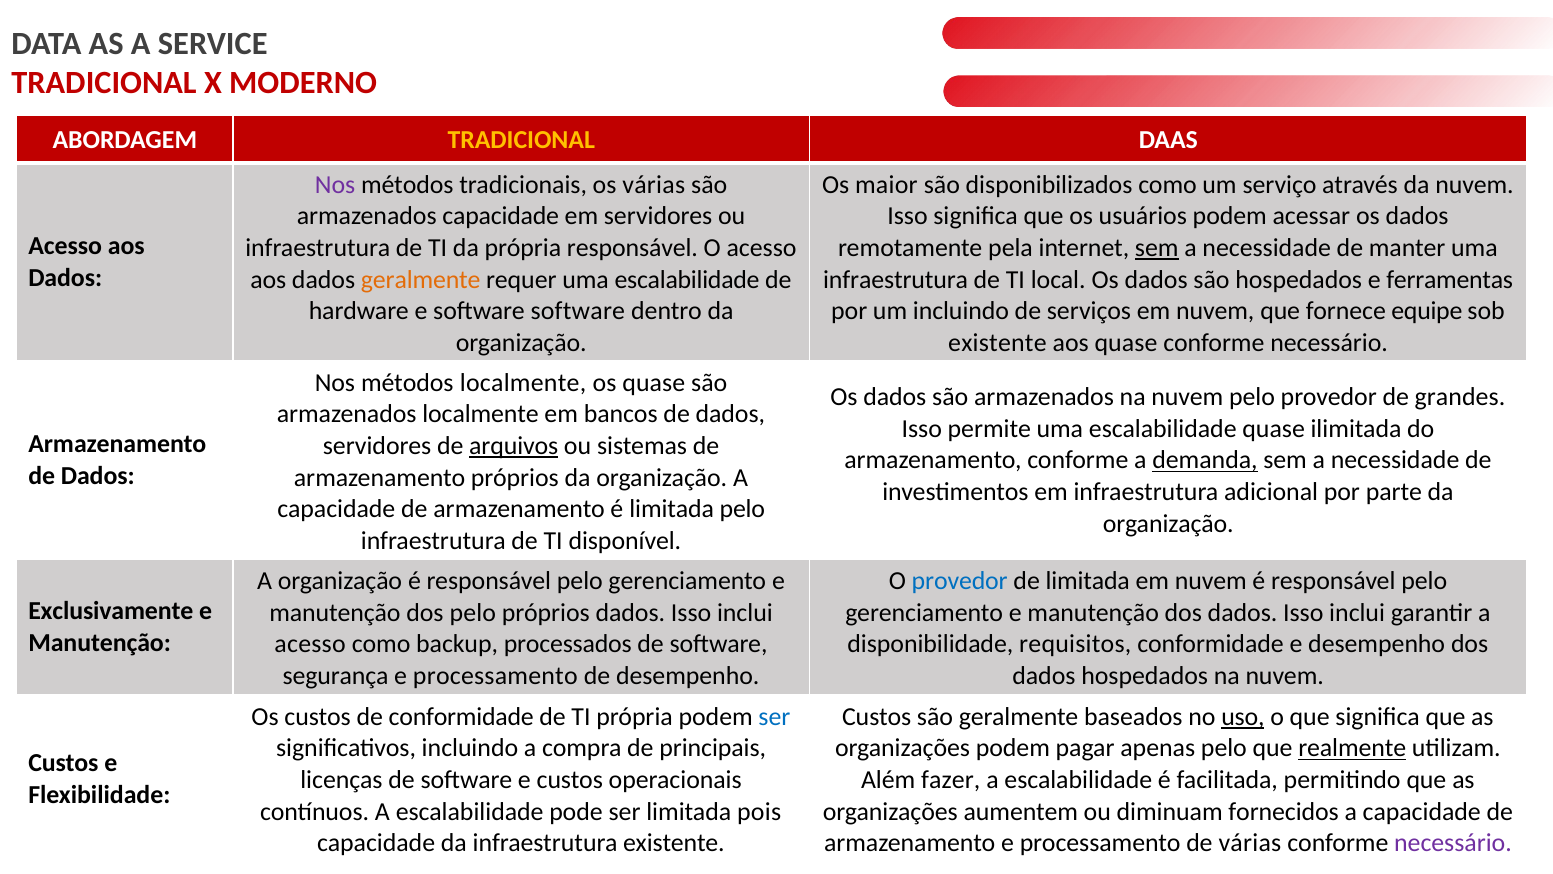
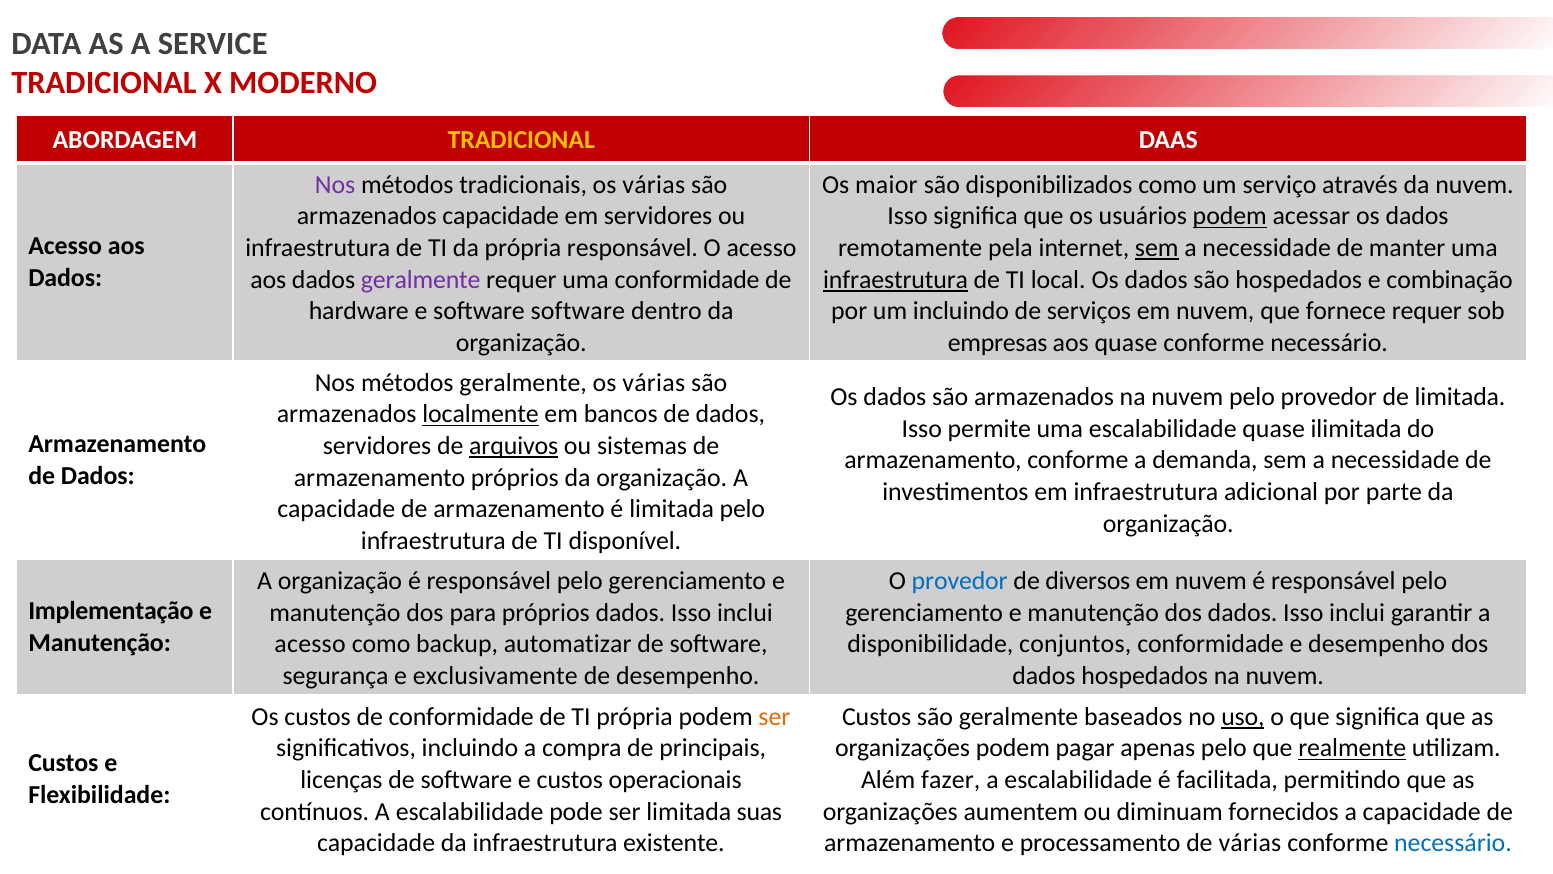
podem underline: none -> present (1230, 216)
geralmente colour: orange -> purple (421, 280)
requer uma escalabilidade: escalabilidade -> conformidade (687, 280)
infraestrutura underline: none -> present (896, 280)
ferramentas: ferramentas -> combinação (1450, 280)
fornece equipe: equipe -> requer (1427, 311)
existente: existente -> empresas (998, 343)
métodos localmente: localmente -> geralmente (523, 383)
quase: quase -> várias (654, 383)
de grandes: grandes -> limitada (1460, 397)
localmente underline: none -> present (481, 414)
demanda underline: present -> none (1205, 460)
de limitada: limitada -> diversos (1088, 581)
Exclusivamente: Exclusivamente -> Implementação (111, 611)
dos pelo: pelo -> para (473, 612)
processados: processados -> automatizar (568, 644)
requisitos: requisitos -> conjuntos (1075, 644)
segurança e processamento: processamento -> exclusivamente (495, 675)
ser colour: blue -> orange (774, 716)
pois: pois -> suas (759, 811)
necessário colour: purple -> blue (1453, 843)
